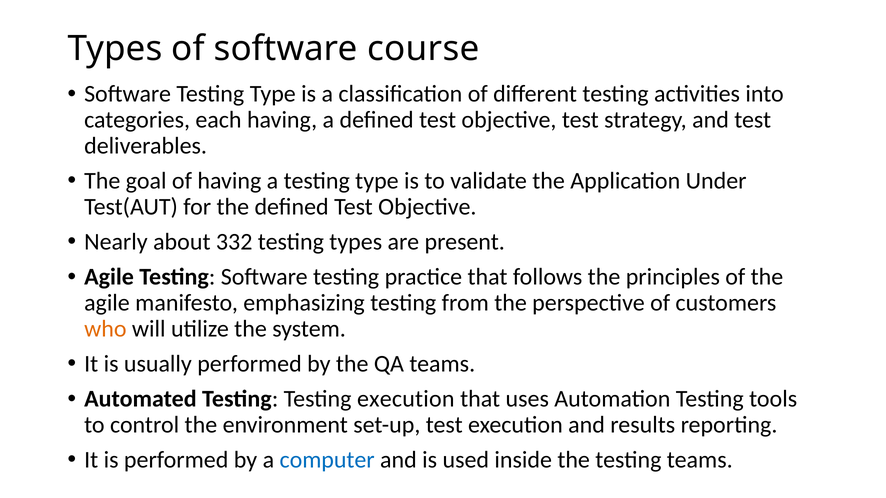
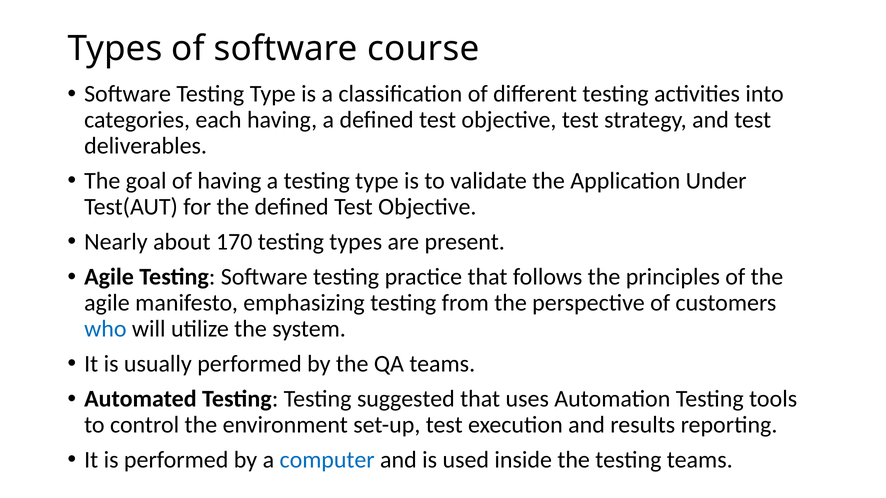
332: 332 -> 170 (234, 242)
who colour: orange -> blue (105, 329)
Testing execution: execution -> suggested (406, 399)
